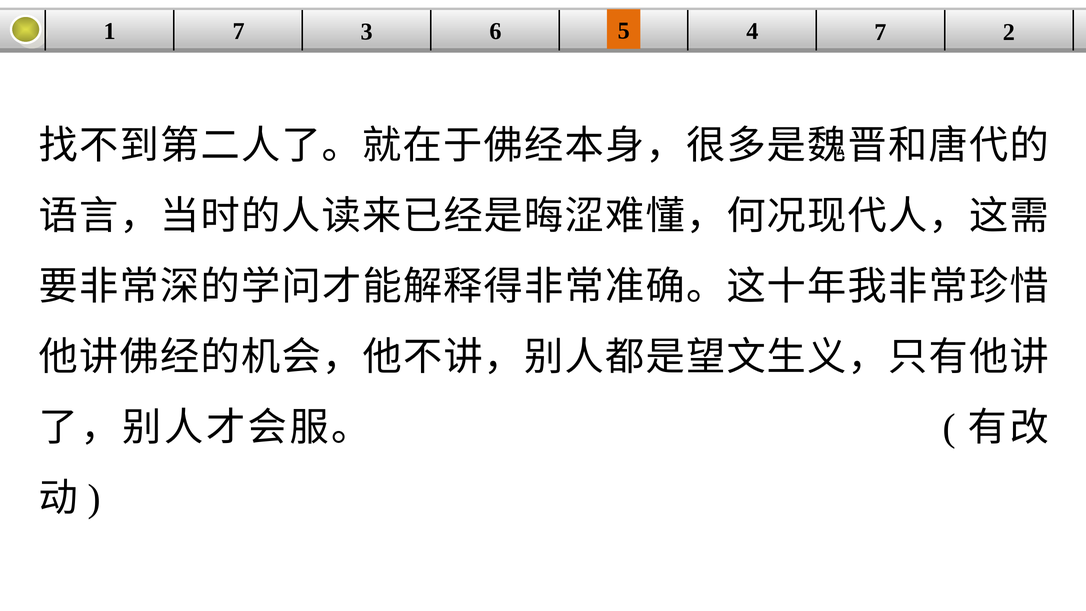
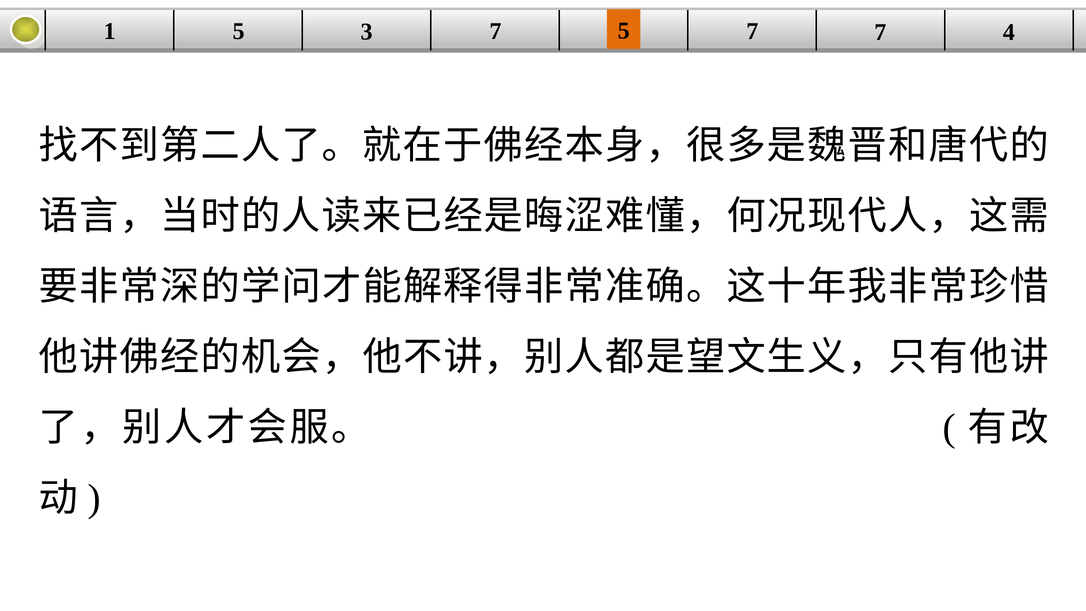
1 7: 7 -> 5 (239, 31)
3 6: 6 -> 7 (495, 31)
5 4: 4 -> 7 (752, 31)
2: 2 -> 4 (1009, 32)
